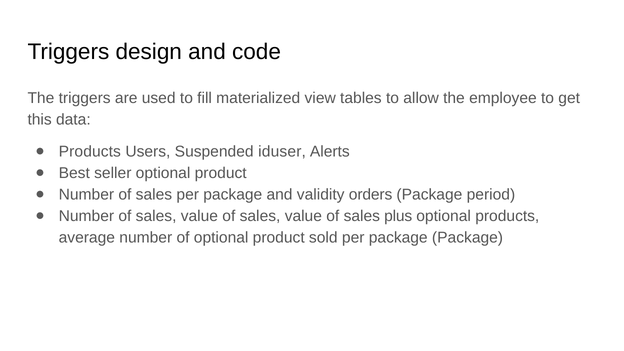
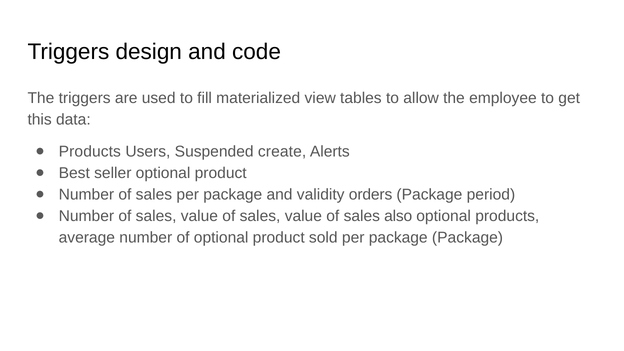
iduser: iduser -> create (282, 152)
plus: plus -> also (398, 216)
